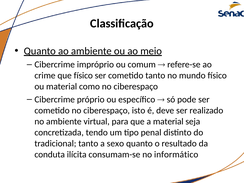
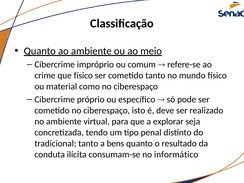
a material: material -> explorar (168, 121)
sexo: sexo -> bens (115, 143)
